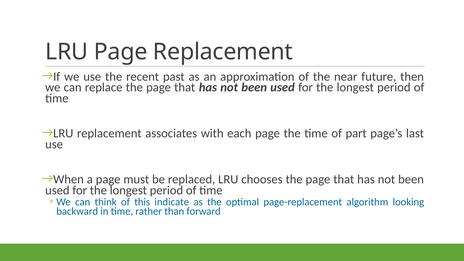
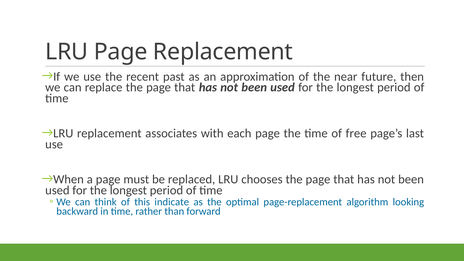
part: part -> free (356, 133)
